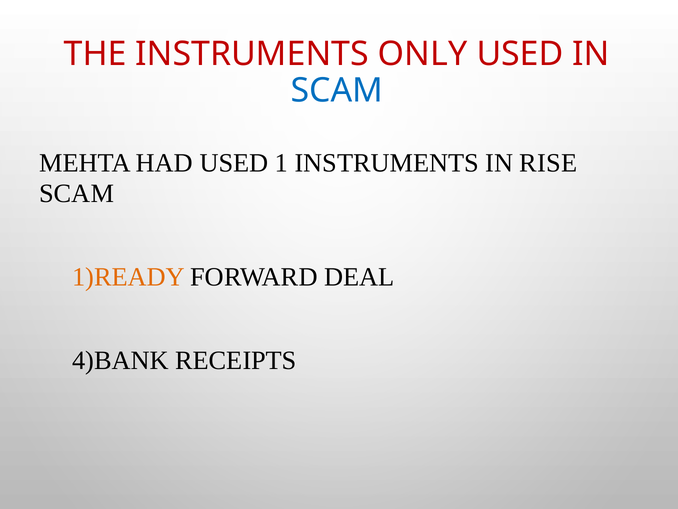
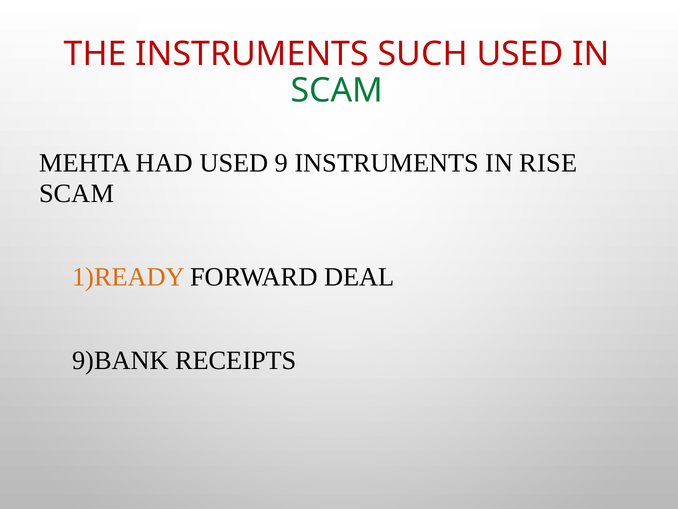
ONLY: ONLY -> SUCH (423, 54)
SCAM colour: blue -> green (337, 90)
1: 1 -> 9 (281, 163)
4)BANK: 4)BANK -> 9)BANK (121, 360)
